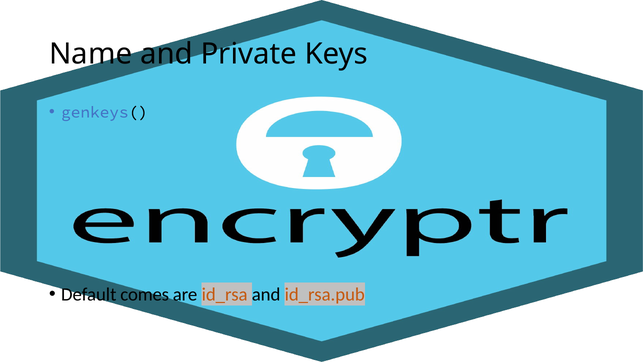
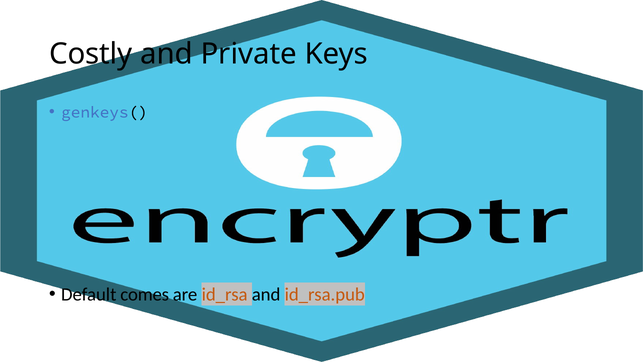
Name: Name -> Costly (91, 54)
